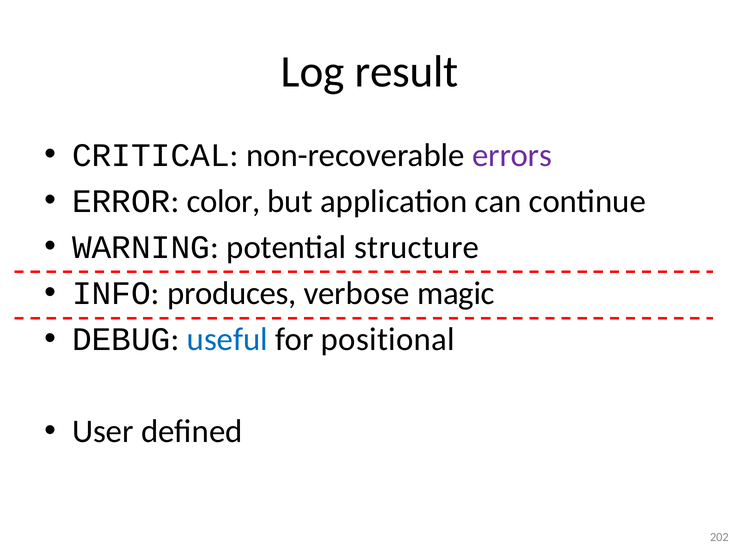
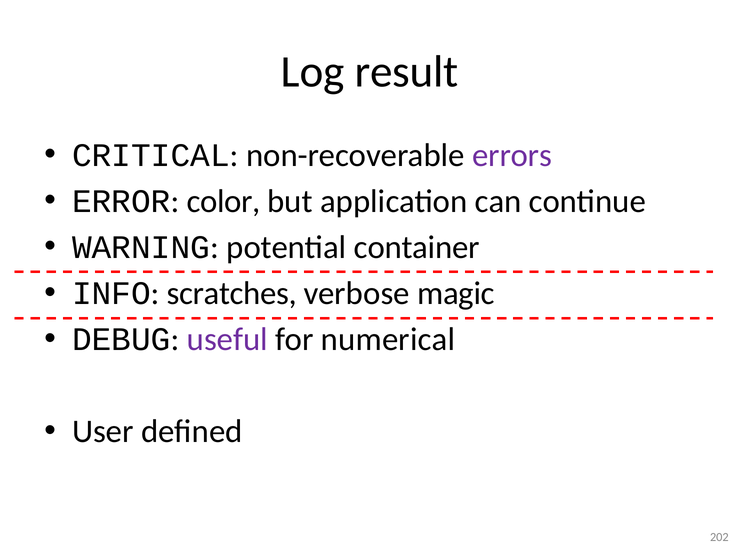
structure: structure -> container (417, 247)
produces: produces -> scratches (232, 293)
useful colour: blue -> purple (227, 339)
positional: positional -> numerical (388, 339)
